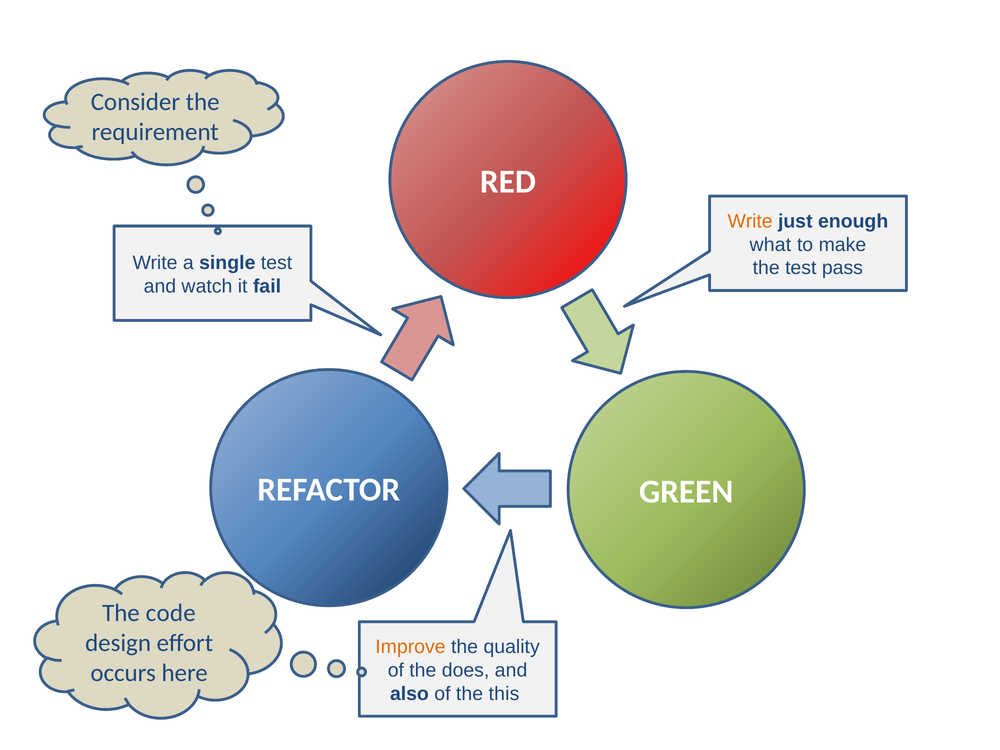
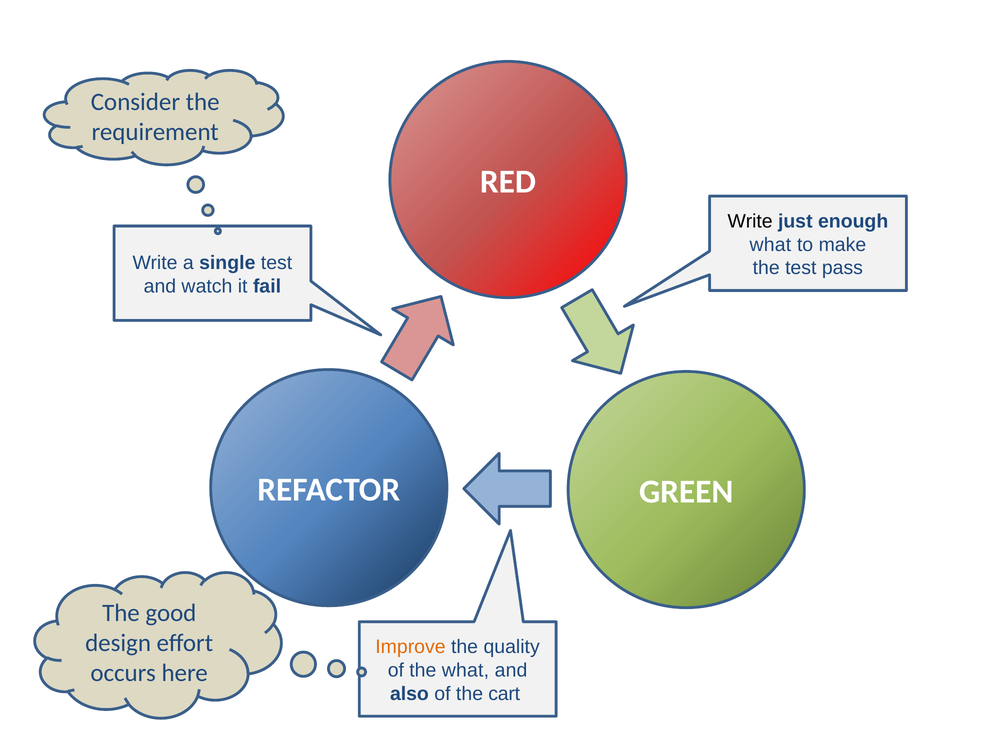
Write colour: orange -> black (750, 221)
code: code -> good (171, 613)
the does: does -> what (465, 670)
this: this -> cart (504, 694)
